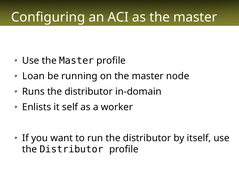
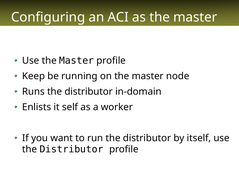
Loan: Loan -> Keep (34, 76)
